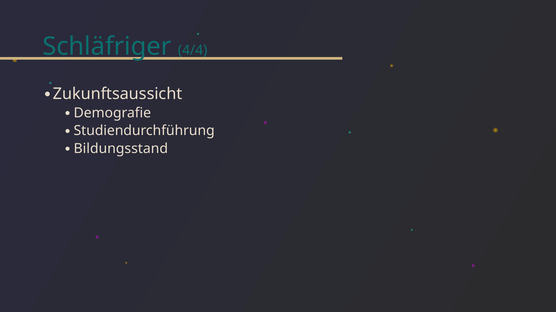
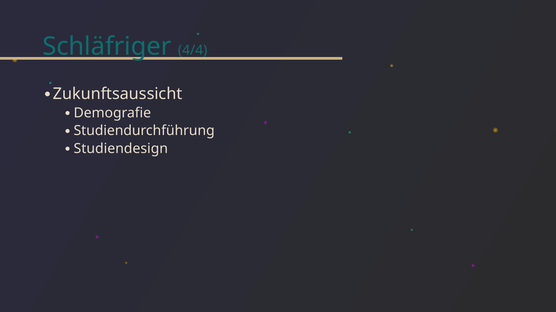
Bildungsstand: Bildungsstand -> Studiendesign (121, 149)
